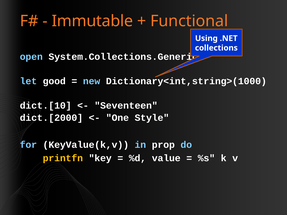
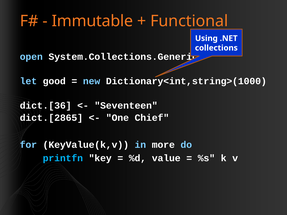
dict.[10: dict.[10 -> dict.[36 (46, 106)
dict.[2000: dict.[2000 -> dict.[2865 (51, 118)
Style: Style -> Chief (152, 118)
prop: prop -> more (163, 145)
printfn colour: yellow -> light blue (63, 158)
